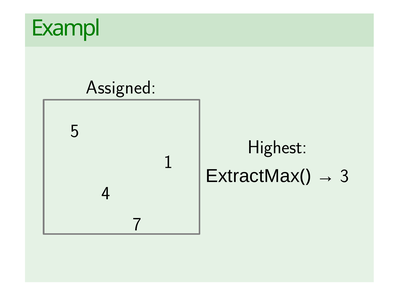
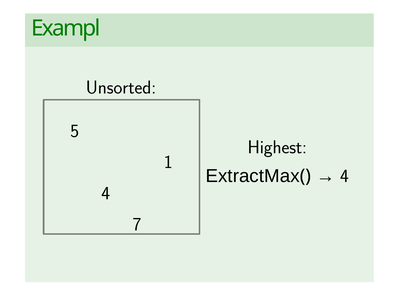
Assigned: Assigned -> Unsorted (121, 88)
3: 3 -> 4 (345, 176)
